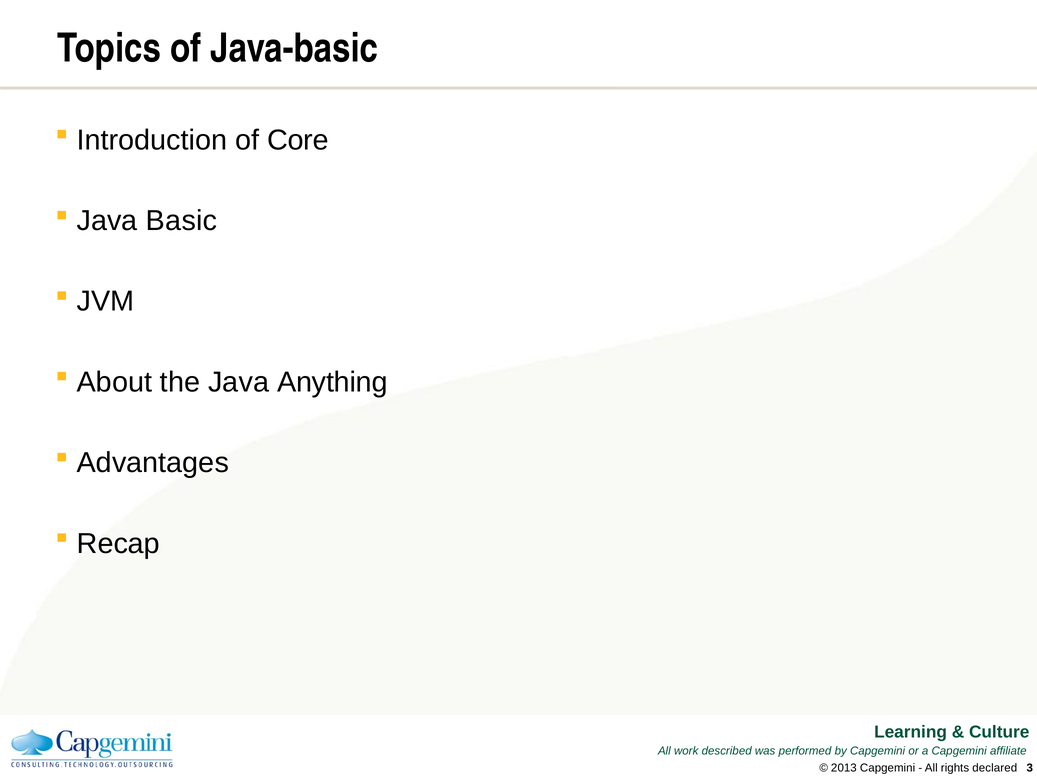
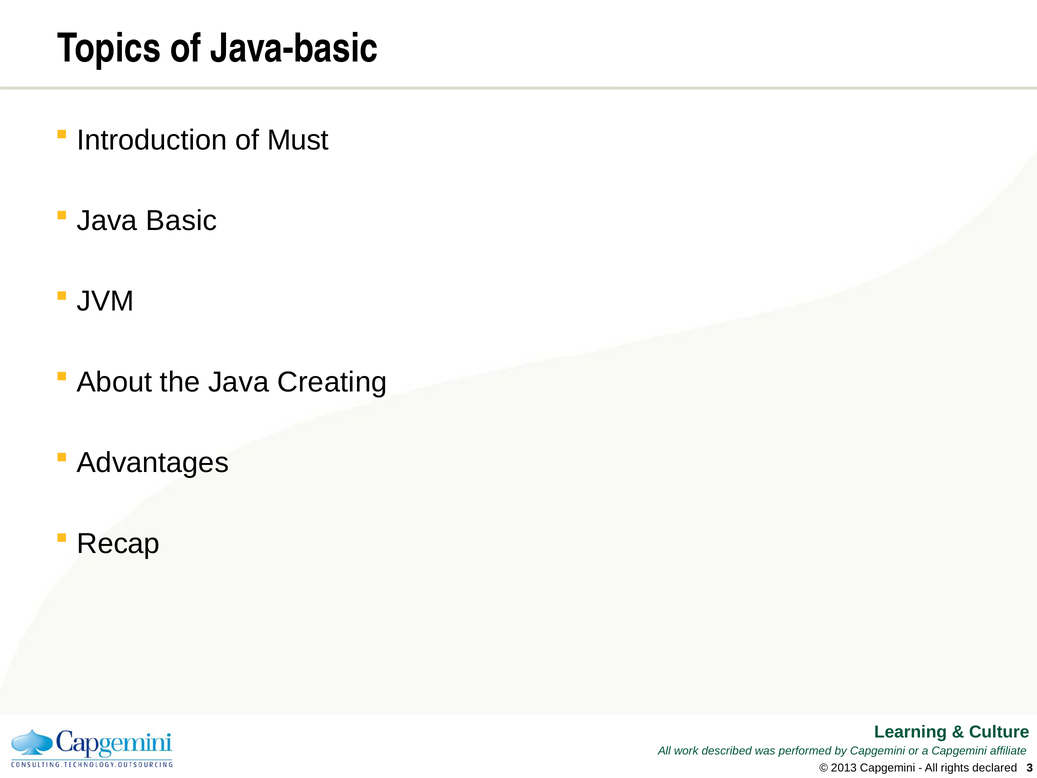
Core: Core -> Must (298, 140)
Anything: Anything -> Creating (332, 382)
